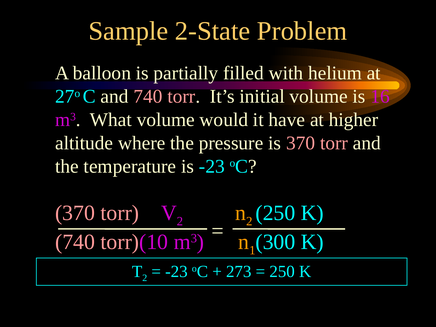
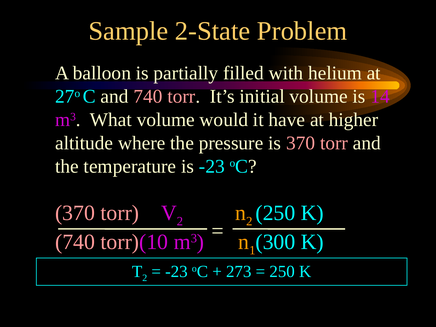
16: 16 -> 14 (380, 97)
